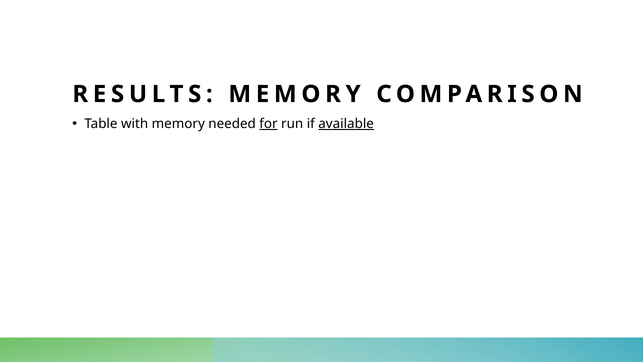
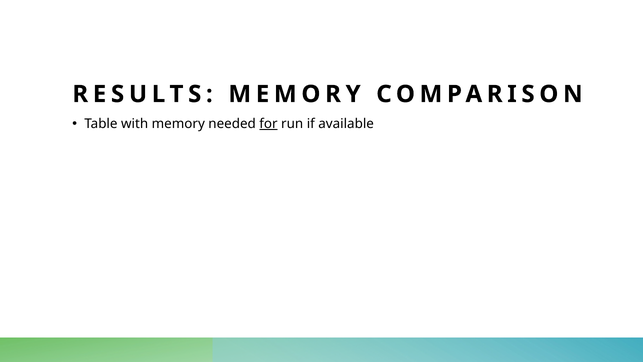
available underline: present -> none (346, 124)
